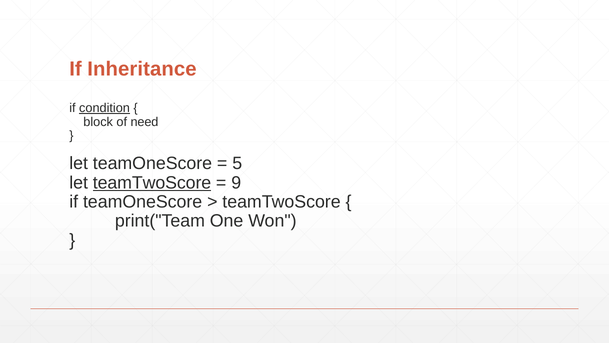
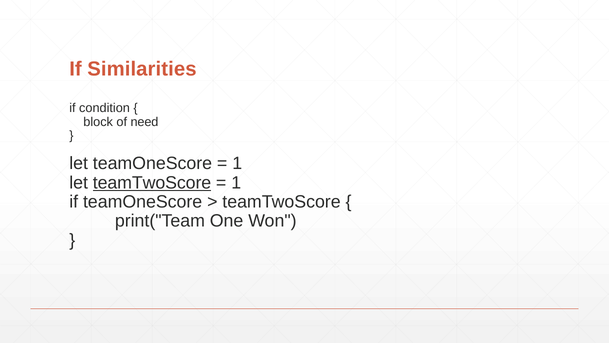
Inheritance: Inheritance -> Similarities (142, 69)
condition underline: present -> none (105, 108)
5: 5 -> 1 (237, 163)
9: 9 -> 1 (236, 182)
